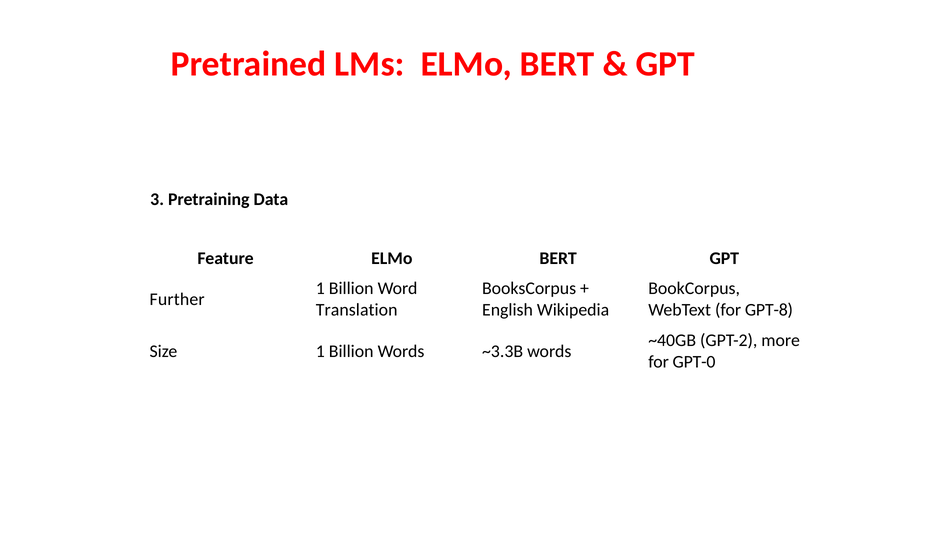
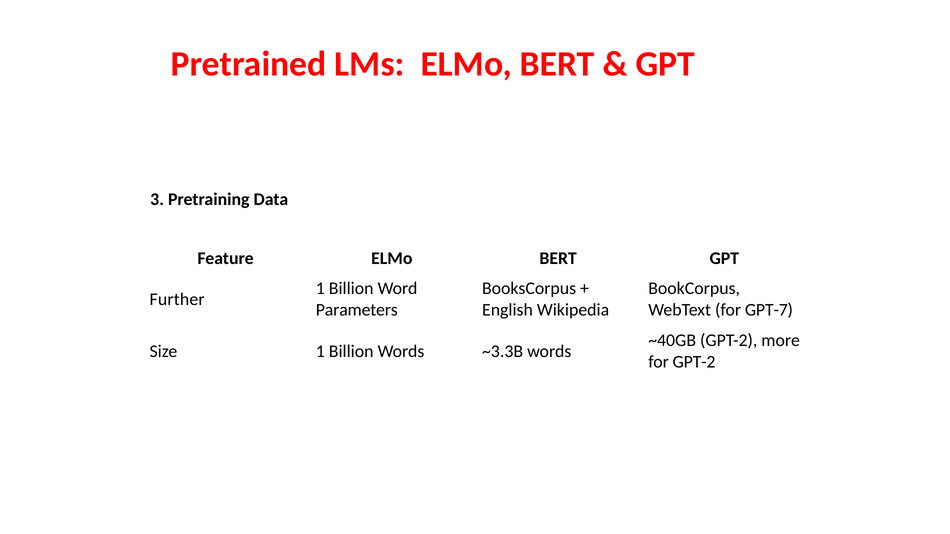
Translation: Translation -> Parameters (357, 310)
GPT-8: GPT-8 -> GPT-7 (769, 310)
for GPT-0: GPT-0 -> GPT-2 (694, 362)
